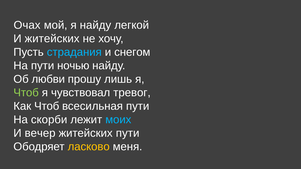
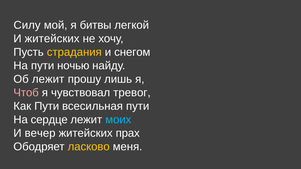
Очах: Очах -> Силу (27, 25)
я найду: найду -> битвы (96, 25)
страдания colour: light blue -> yellow (74, 52)
Об любви: любви -> лежит (48, 79)
Чтоб colour: light green -> pink (26, 93)
Как Чтоб: Чтоб -> Пути (47, 106)
скорби: скорби -> сердце (49, 120)
житейских пути: пути -> прах (128, 133)
